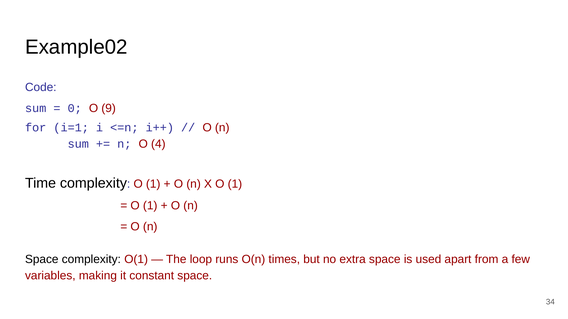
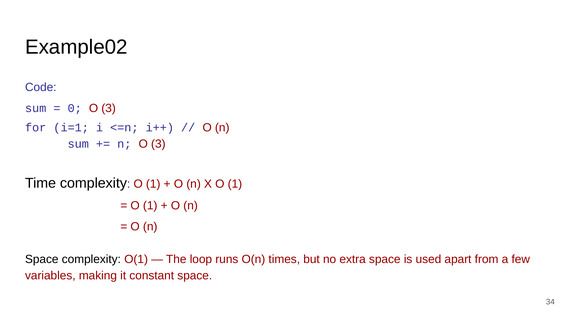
0 O 9: 9 -> 3 (109, 108)
n O 4: 4 -> 3 (158, 144)
